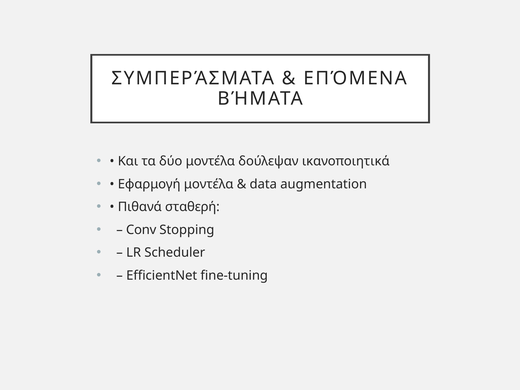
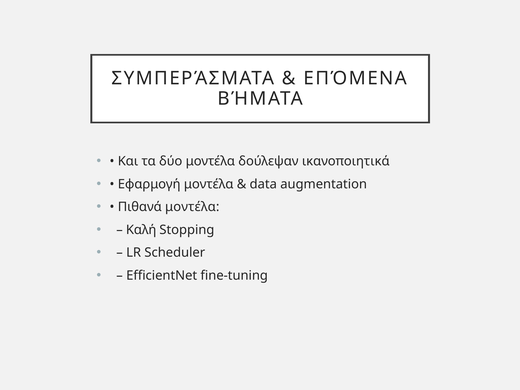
Πιθανά σταθερή: σταθερή -> μοντέλα (192, 207)
Conv: Conv -> Καλή (141, 230)
